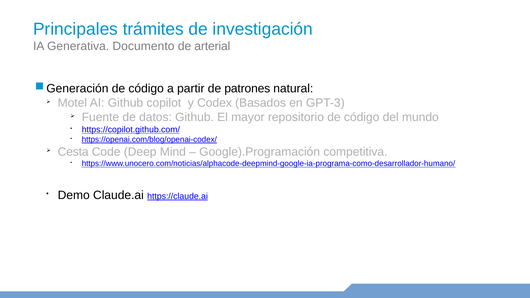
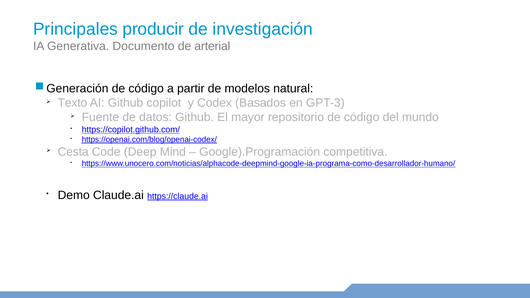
trámites: trámites -> producir (153, 29)
patrones: patrones -> modelos (247, 89)
Motel: Motel -> Texto (72, 103)
